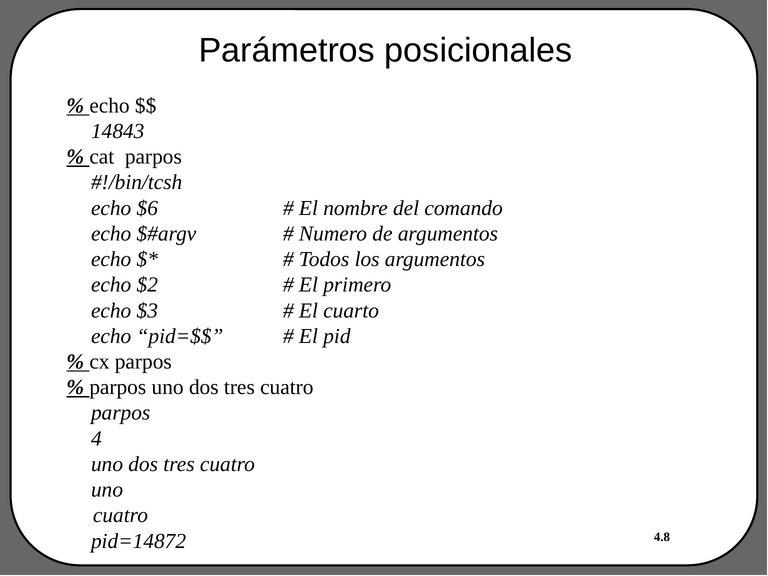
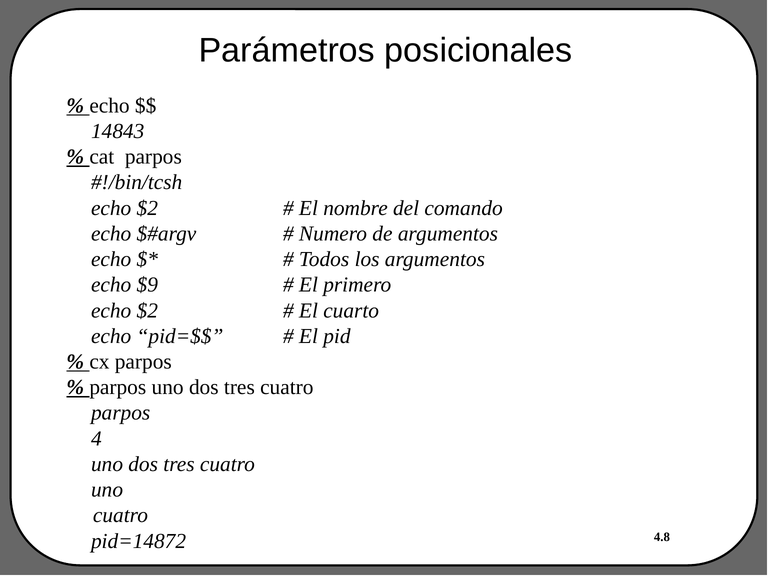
$6: $6 -> $2 (147, 208)
$2: $2 -> $9 (147, 285)
$3: $3 -> $2 (147, 310)
